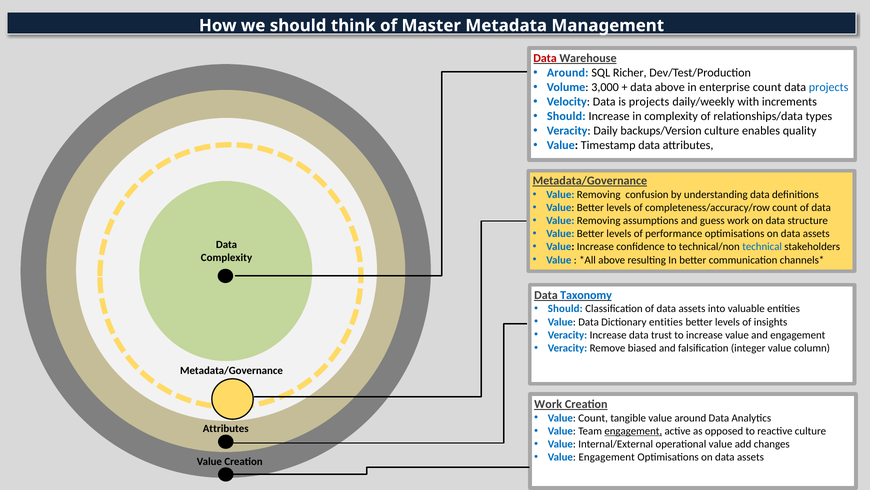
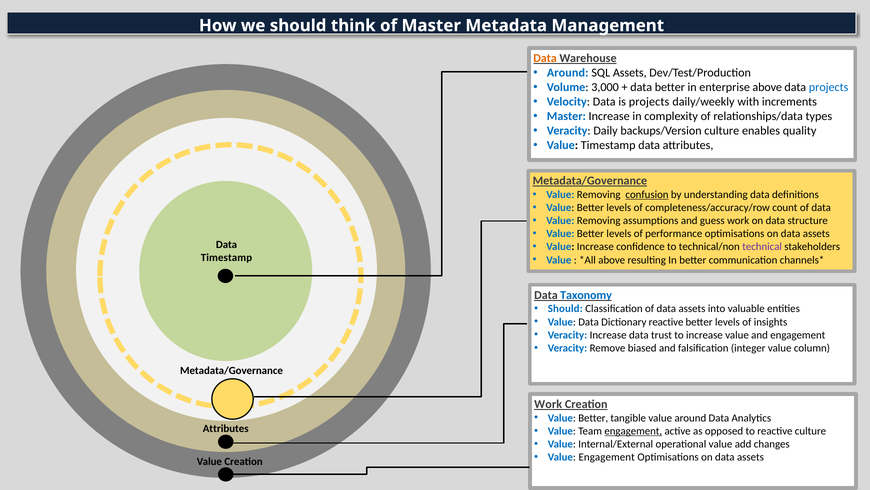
Data colour: red -> orange (545, 58)
SQL Richer: Richer -> Assets (630, 73)
data above: above -> better (670, 87)
enterprise count: count -> above (767, 87)
Should: Should -> Master (566, 116)
confusion underline: none -> present (647, 194)
technical colour: blue -> purple (762, 247)
Complexity: Complexity -> Timestamp (226, 257)
Dictionary entities: entities -> reactive (666, 321)
Count: Count -> Better (593, 417)
